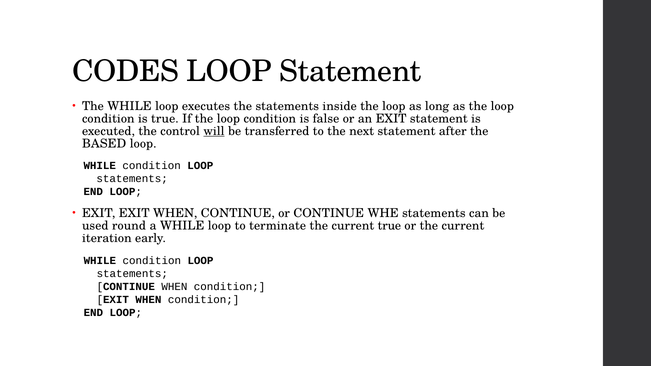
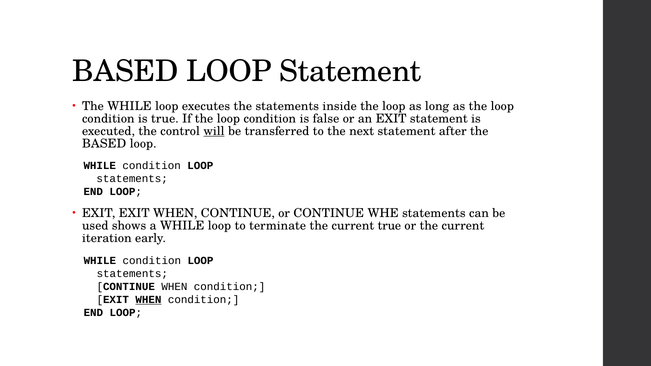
CODES: CODES -> BASED (125, 72)
round: round -> shows (129, 226)
WHEN underline: none -> present (148, 300)
